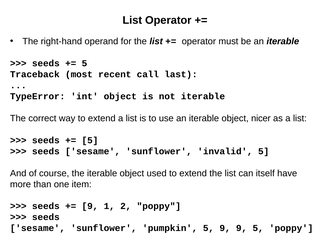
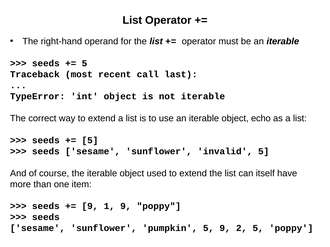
nicer: nicer -> echo (261, 119)
1 2: 2 -> 9 (126, 207)
9 9: 9 -> 2 (242, 229)
